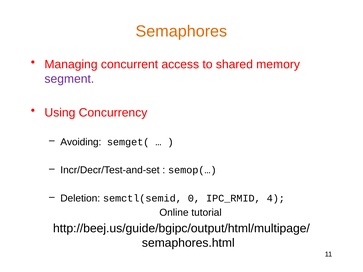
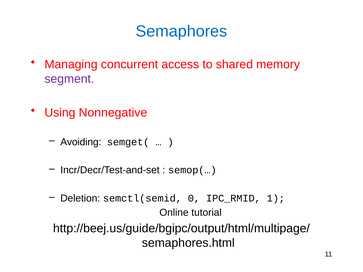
Semaphores colour: orange -> blue (181, 31)
Concurrency: Concurrency -> Nonnegative (113, 113)
4: 4 -> 1 (276, 199)
